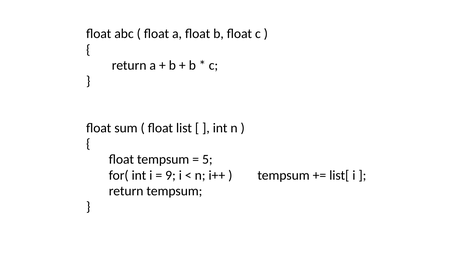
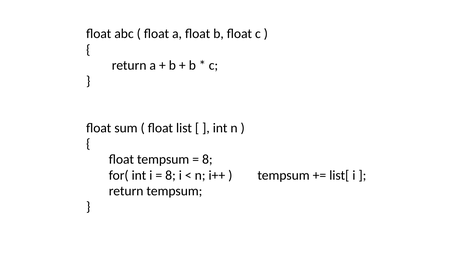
5: 5 -> 8 (207, 160)
9: 9 -> 8 (170, 176)
